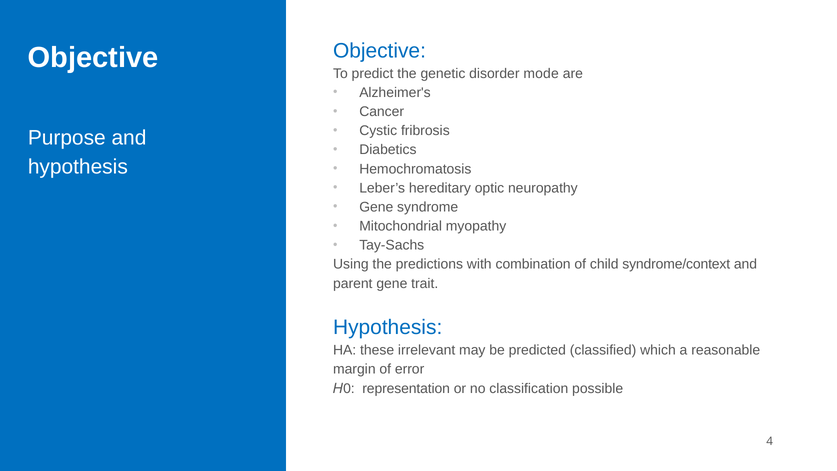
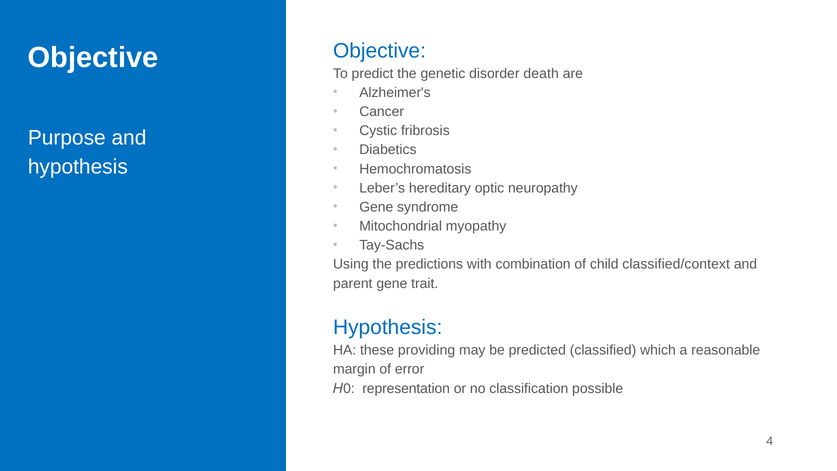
mode: mode -> death (541, 73)
syndrome/context: syndrome/context -> classified/context (676, 264)
irrelevant: irrelevant -> providing (427, 350)
